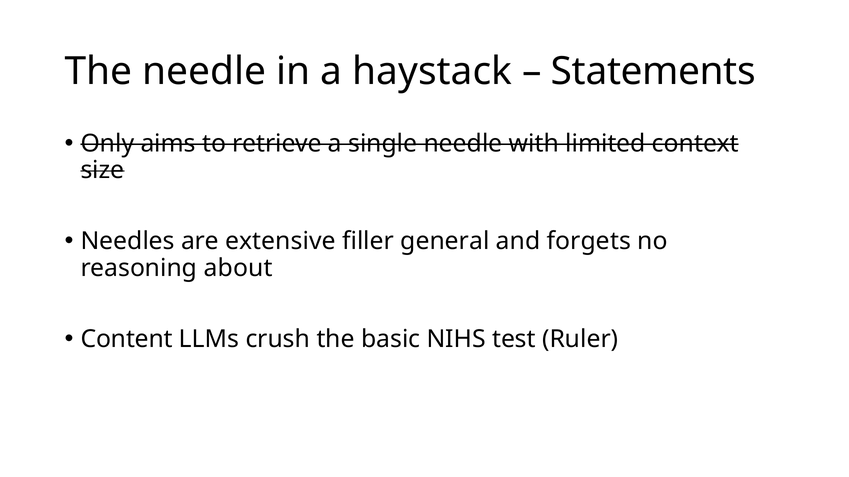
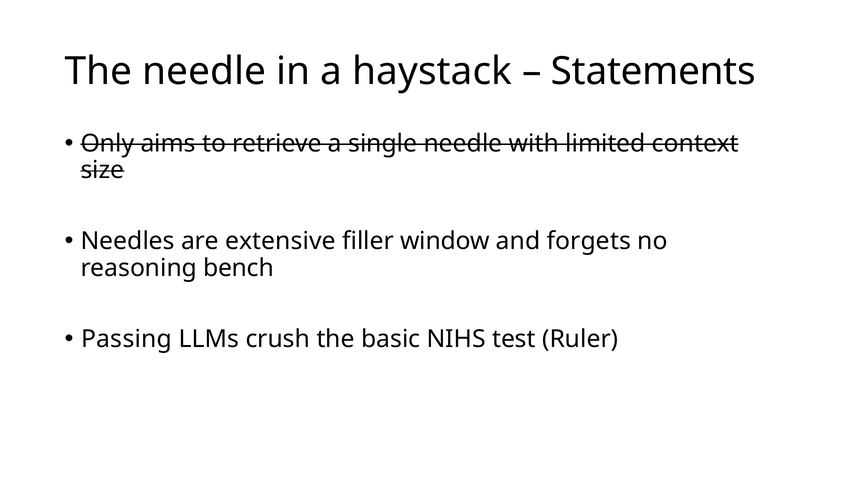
general: general -> window (445, 241)
about: about -> bench (239, 268)
Content: Content -> Passing (127, 339)
